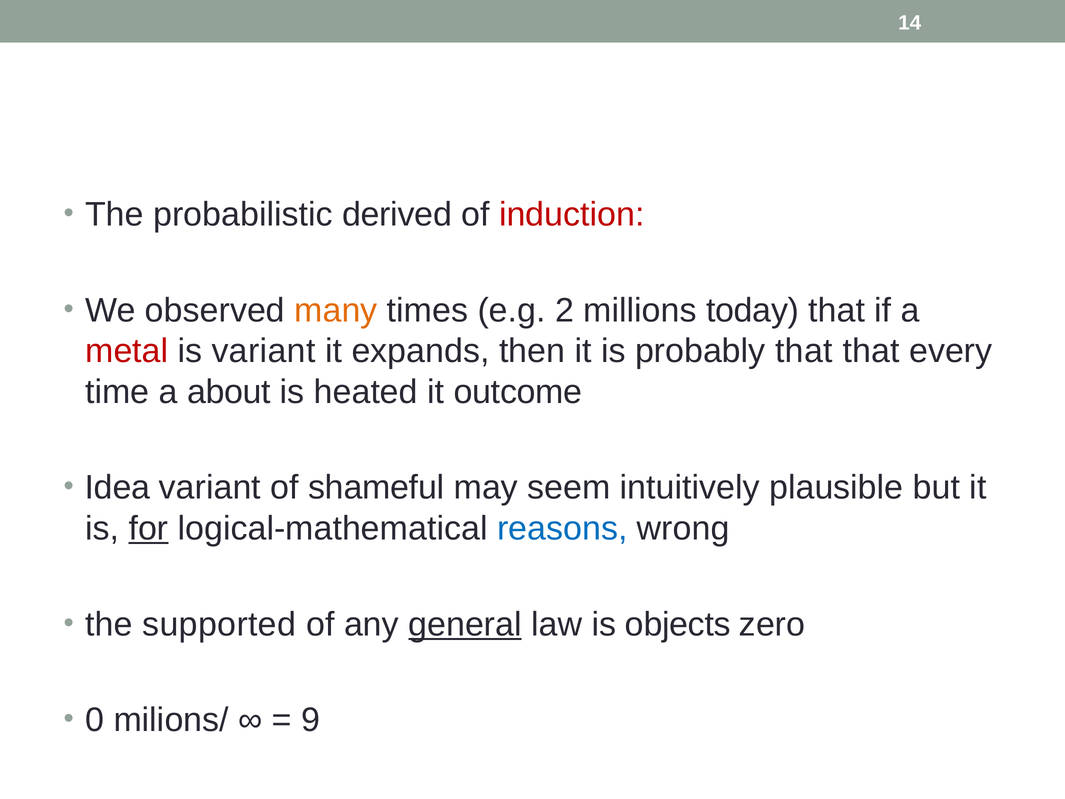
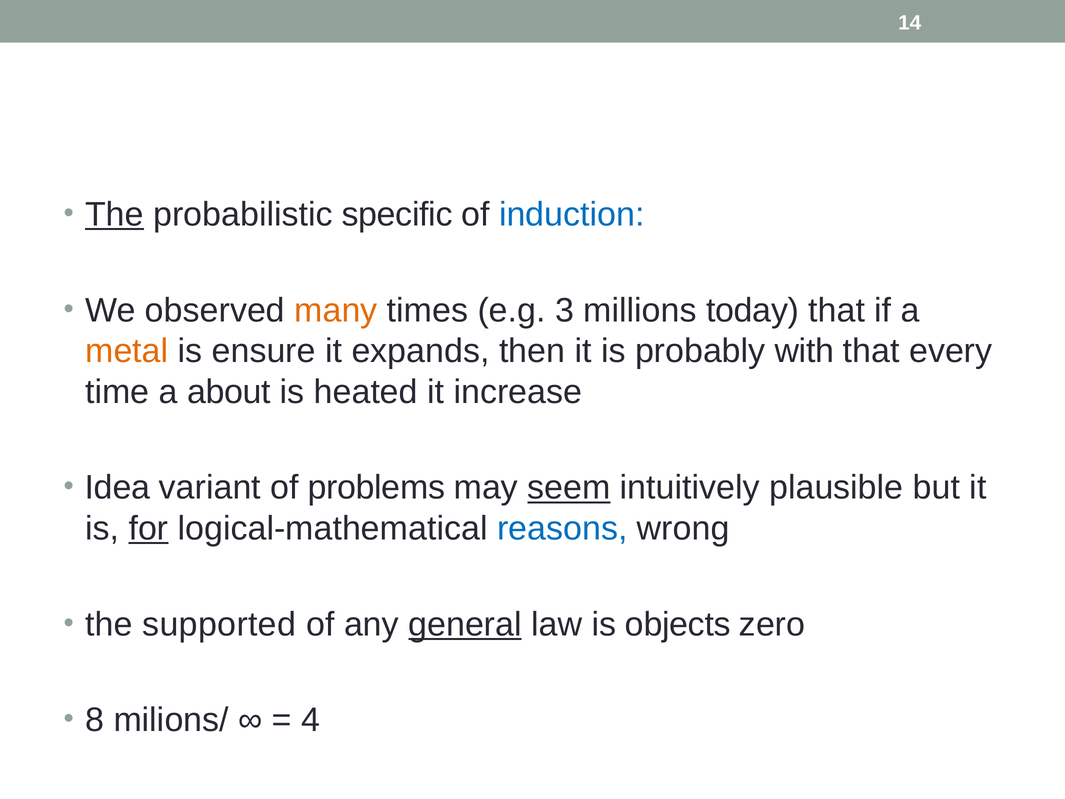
The underline: none -> present (114, 214)
derived: derived -> specific (397, 214)
induction colour: red -> blue (572, 214)
2: 2 -> 3 (565, 310)
metal colour: red -> orange (127, 351)
is variant: variant -> ensure (264, 351)
probably that: that -> with (804, 351)
outcome: outcome -> increase (518, 392)
shameful: shameful -> problems (376, 488)
seem underline: none -> present (569, 488)
0: 0 -> 8 (95, 720)
9: 9 -> 4 (311, 720)
